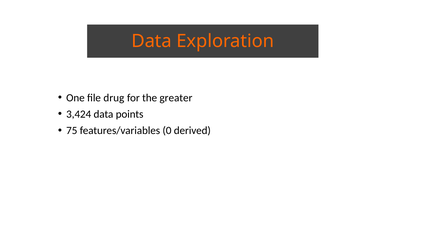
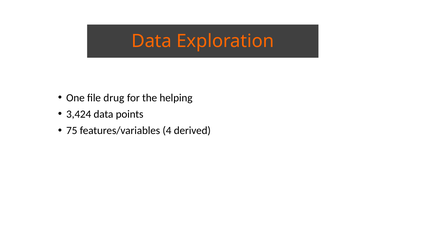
greater: greater -> helping (176, 97)
0: 0 -> 4 (167, 130)
